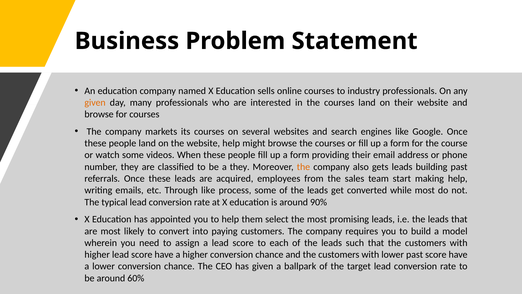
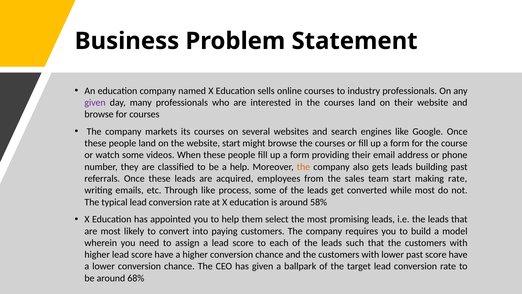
given colour: orange -> purple (95, 102)
website help: help -> start (231, 143)
a they: they -> help (240, 167)
making help: help -> rate (458, 178)
90%: 90% -> 58% (319, 202)
60%: 60% -> 68% (136, 278)
